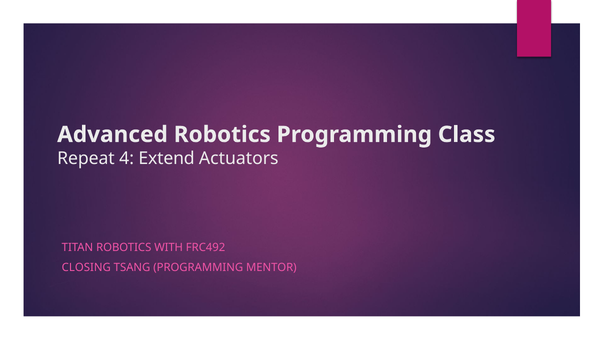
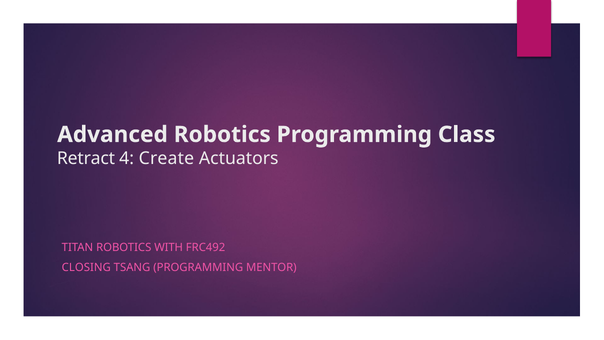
Repeat: Repeat -> Retract (86, 158)
Extend: Extend -> Create (166, 158)
